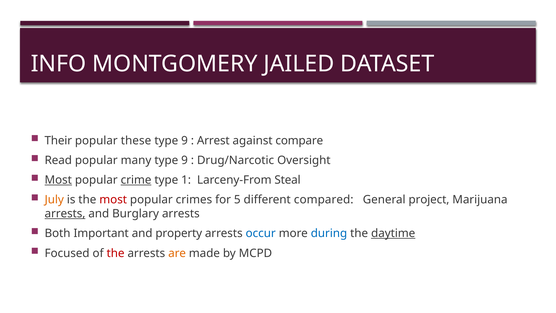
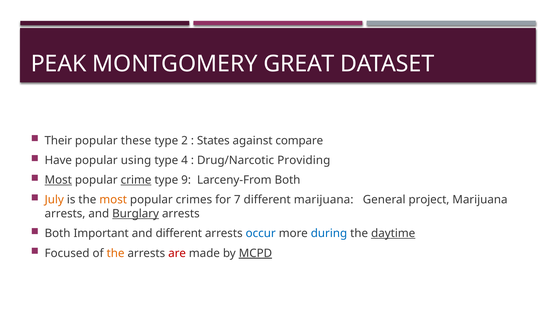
INFO: INFO -> PEAK (59, 64)
JAILED: JAILED -> GREAT (299, 64)
9: 9 -> 2 (185, 140)
Arrest: Arrest -> States (213, 140)
Read: Read -> Have (58, 160)
many: many -> using (136, 160)
9: 9 -> 4 (185, 160)
Oversight: Oversight -> Providing (304, 160)
1: 1 -> 9 (186, 180)
Larceny-From Steal: Steal -> Both (288, 180)
most colour: red -> orange (113, 200)
5: 5 -> 7 (237, 200)
different compared: compared -> marijuana (324, 200)
arrests underline: present -> none (65, 214)
Burglary underline: none -> present (136, 214)
and property: property -> different (179, 233)
the colour: red -> orange (116, 253)
are colour: orange -> red (177, 253)
MCPD underline: none -> present (255, 253)
